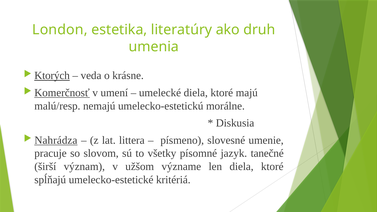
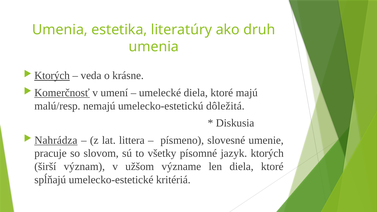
London: London -> Umenia (60, 30)
morálne: morálne -> dôležitá (225, 106)
jazyk tanečné: tanečné -> ktorých (267, 153)
